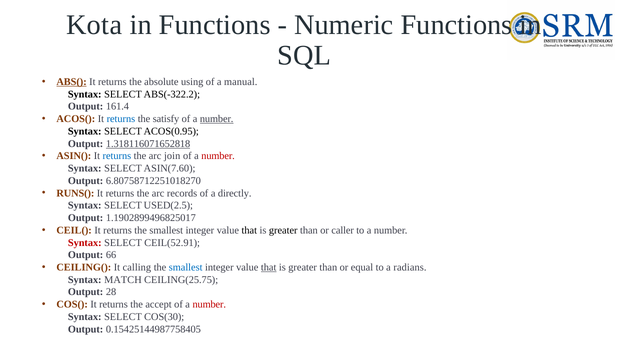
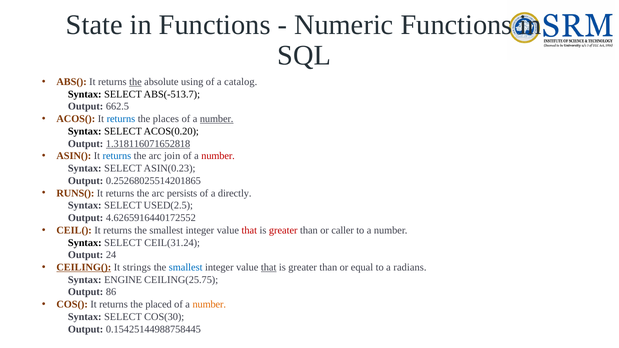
Kota: Kota -> State (94, 25)
ABS( underline: present -> none (72, 82)
the underline: none -> present (135, 82)
manual: manual -> catalog (241, 82)
ABS(-322.2: ABS(-322.2 -> ABS(-513.7 (172, 94)
161.4: 161.4 -> 662.5 (117, 107)
satisfy: satisfy -> places (166, 119)
ACOS(0.95: ACOS(0.95 -> ACOS(0.20 (171, 131)
ASIN(7.60: ASIN(7.60 -> ASIN(0.23 (170, 168)
6.80758712251018270: 6.80758712251018270 -> 0.25268025514201865 (153, 181)
records: records -> persists (182, 193)
1.1902899496825017: 1.1902899496825017 -> 4.6265916440172552 (151, 218)
that colour: black -> red (249, 230)
greater colour: black -> red (283, 230)
Syntax colour: red -> black (85, 243)
CEIL(52.91: CEIL(52.91 -> CEIL(31.24 (172, 243)
66: 66 -> 24 (111, 255)
CEILING( underline: none -> present (84, 267)
calling: calling -> strings (137, 267)
MATCH: MATCH -> ENGINE (123, 280)
28: 28 -> 86 (111, 292)
accept: accept -> placed (159, 305)
number colour: red -> orange (209, 305)
0.15425144987758405: 0.15425144987758405 -> 0.15425144988758445 (153, 329)
